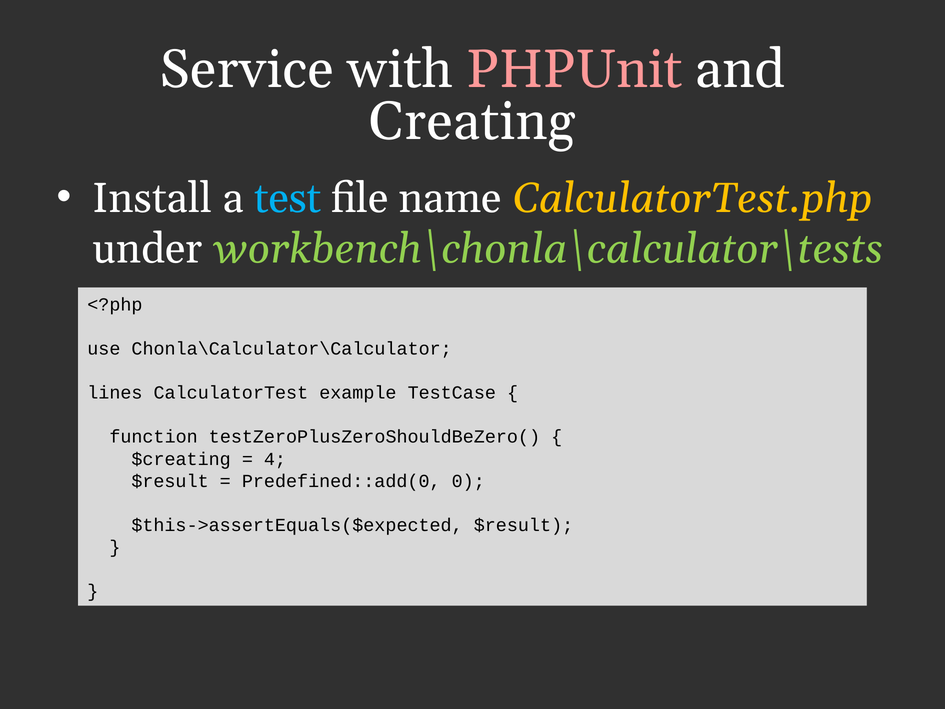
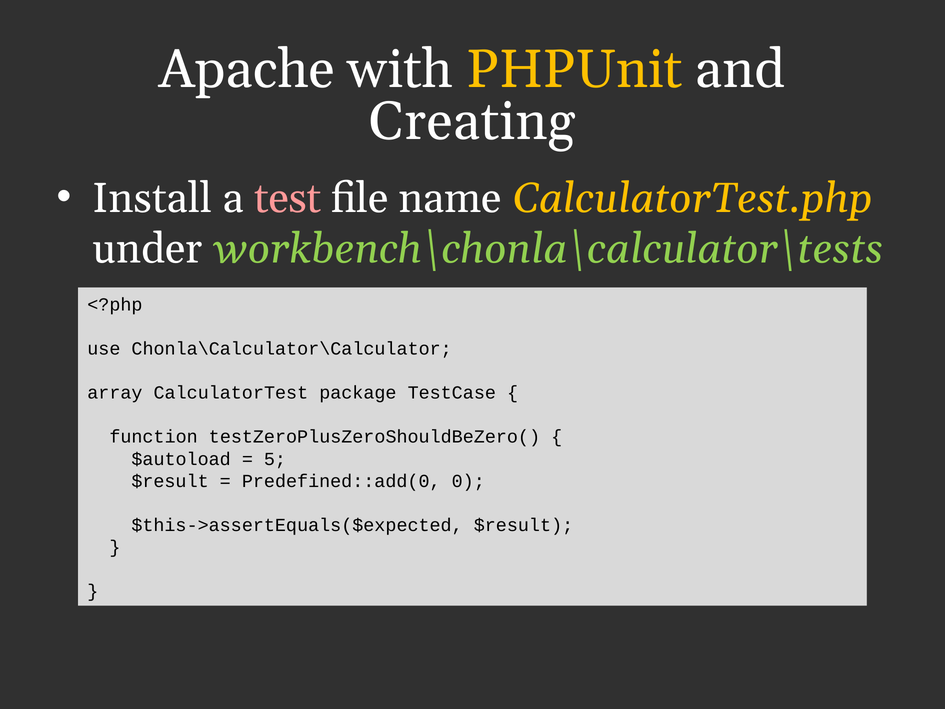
Service: Service -> Apache (247, 70)
PHPUnit colour: pink -> yellow (574, 70)
test colour: light blue -> pink (288, 198)
lines: lines -> array (115, 393)
example: example -> package (358, 393)
$creating: $creating -> $autoload (181, 459)
4: 4 -> 5 (275, 459)
